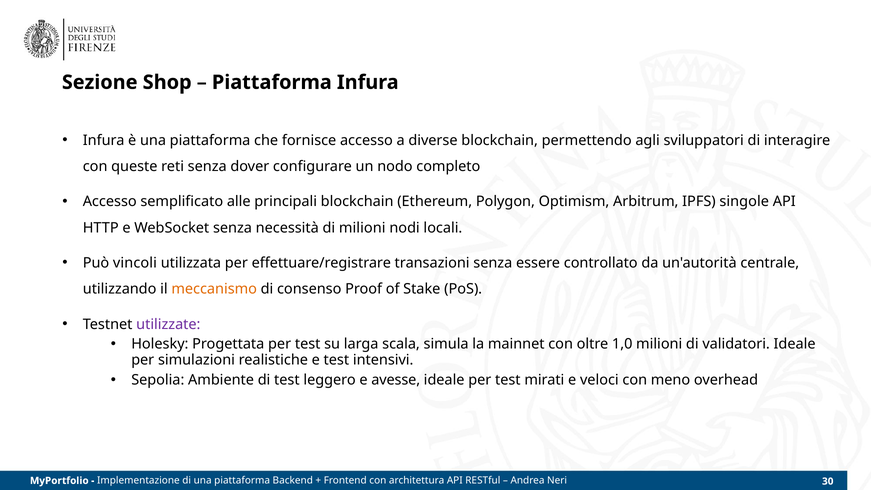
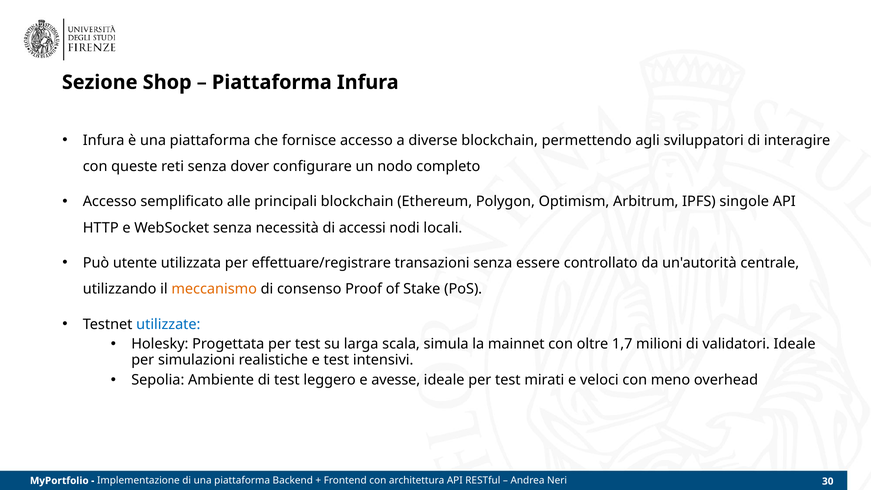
di milioni: milioni -> accessi (362, 228)
vincoli: vincoli -> utente (135, 263)
utilizzate colour: purple -> blue (168, 324)
1,0: 1,0 -> 1,7 (622, 344)
